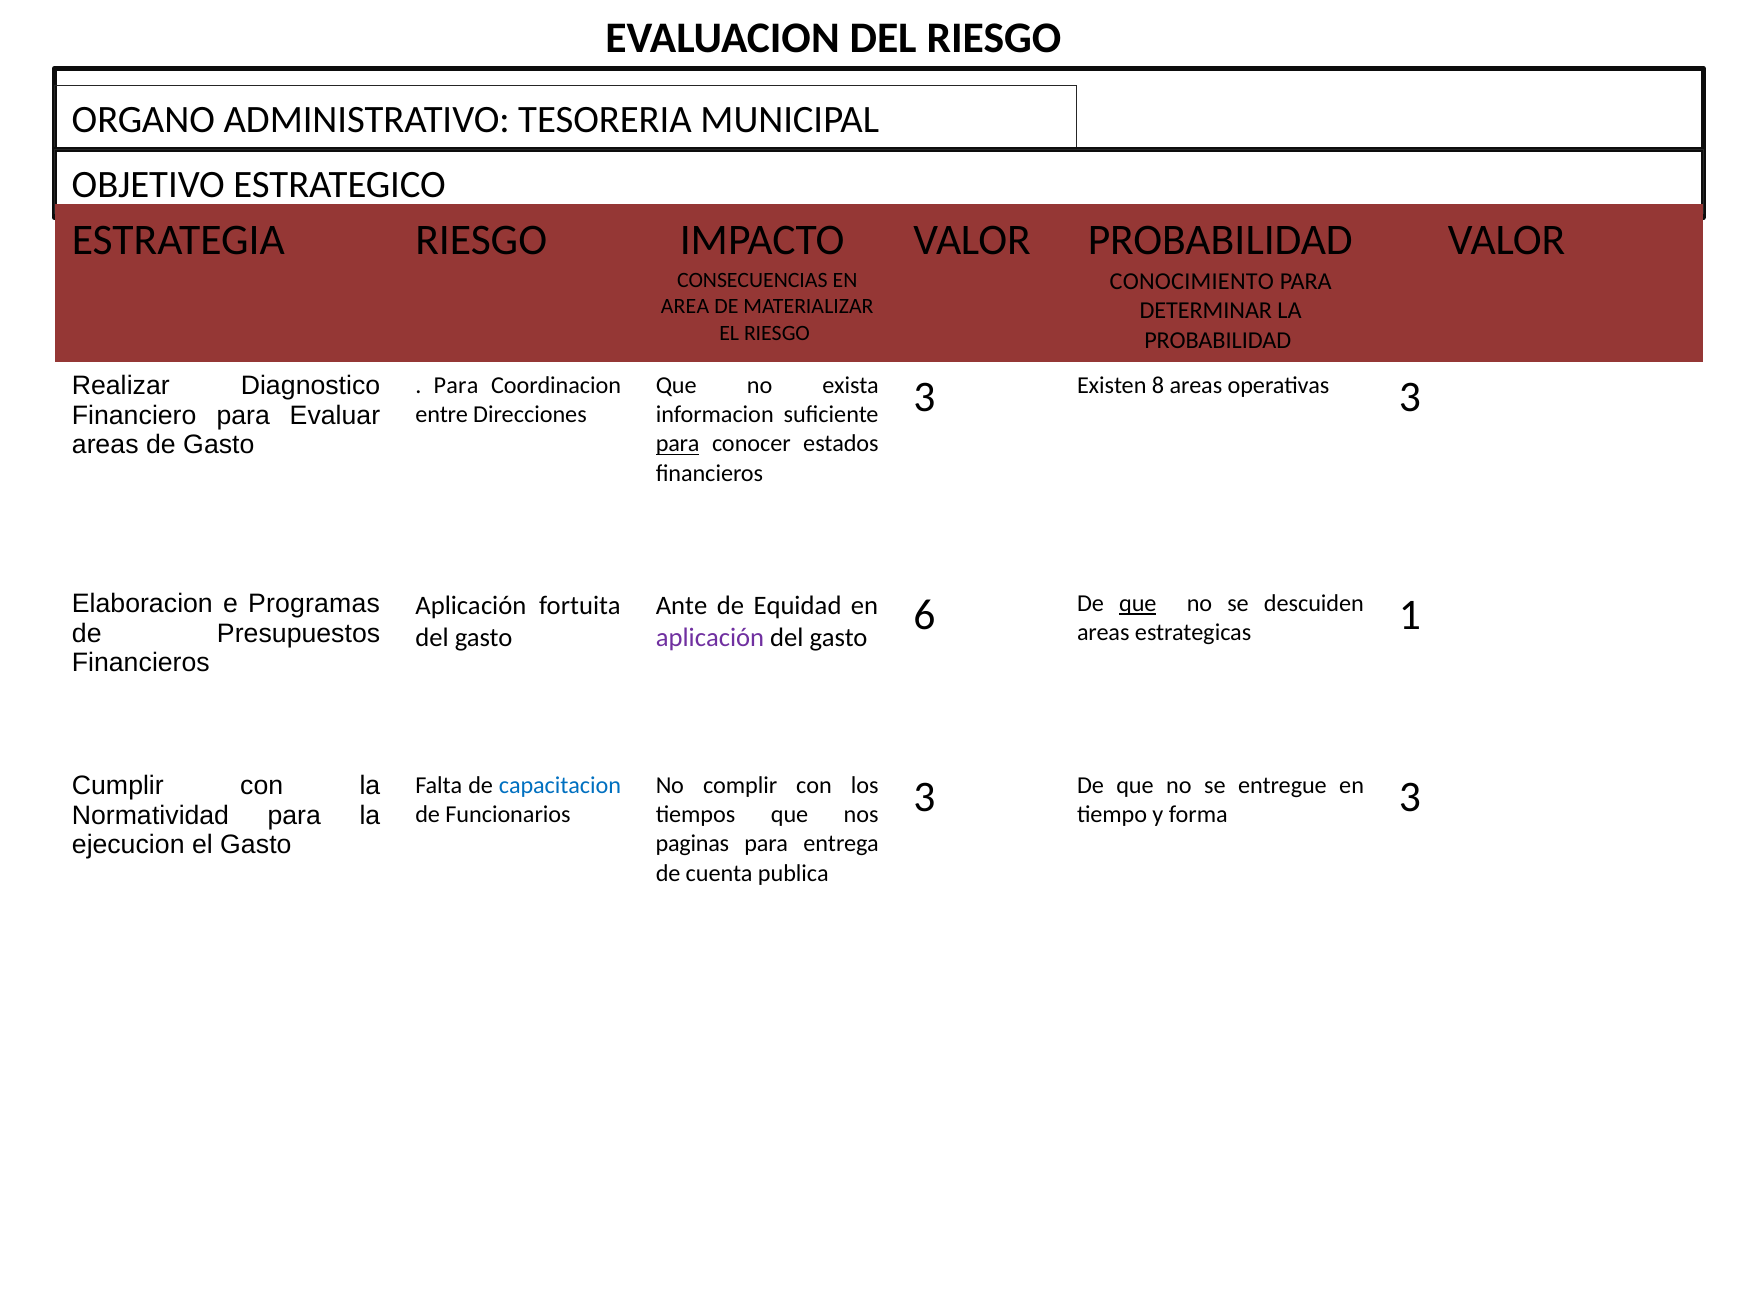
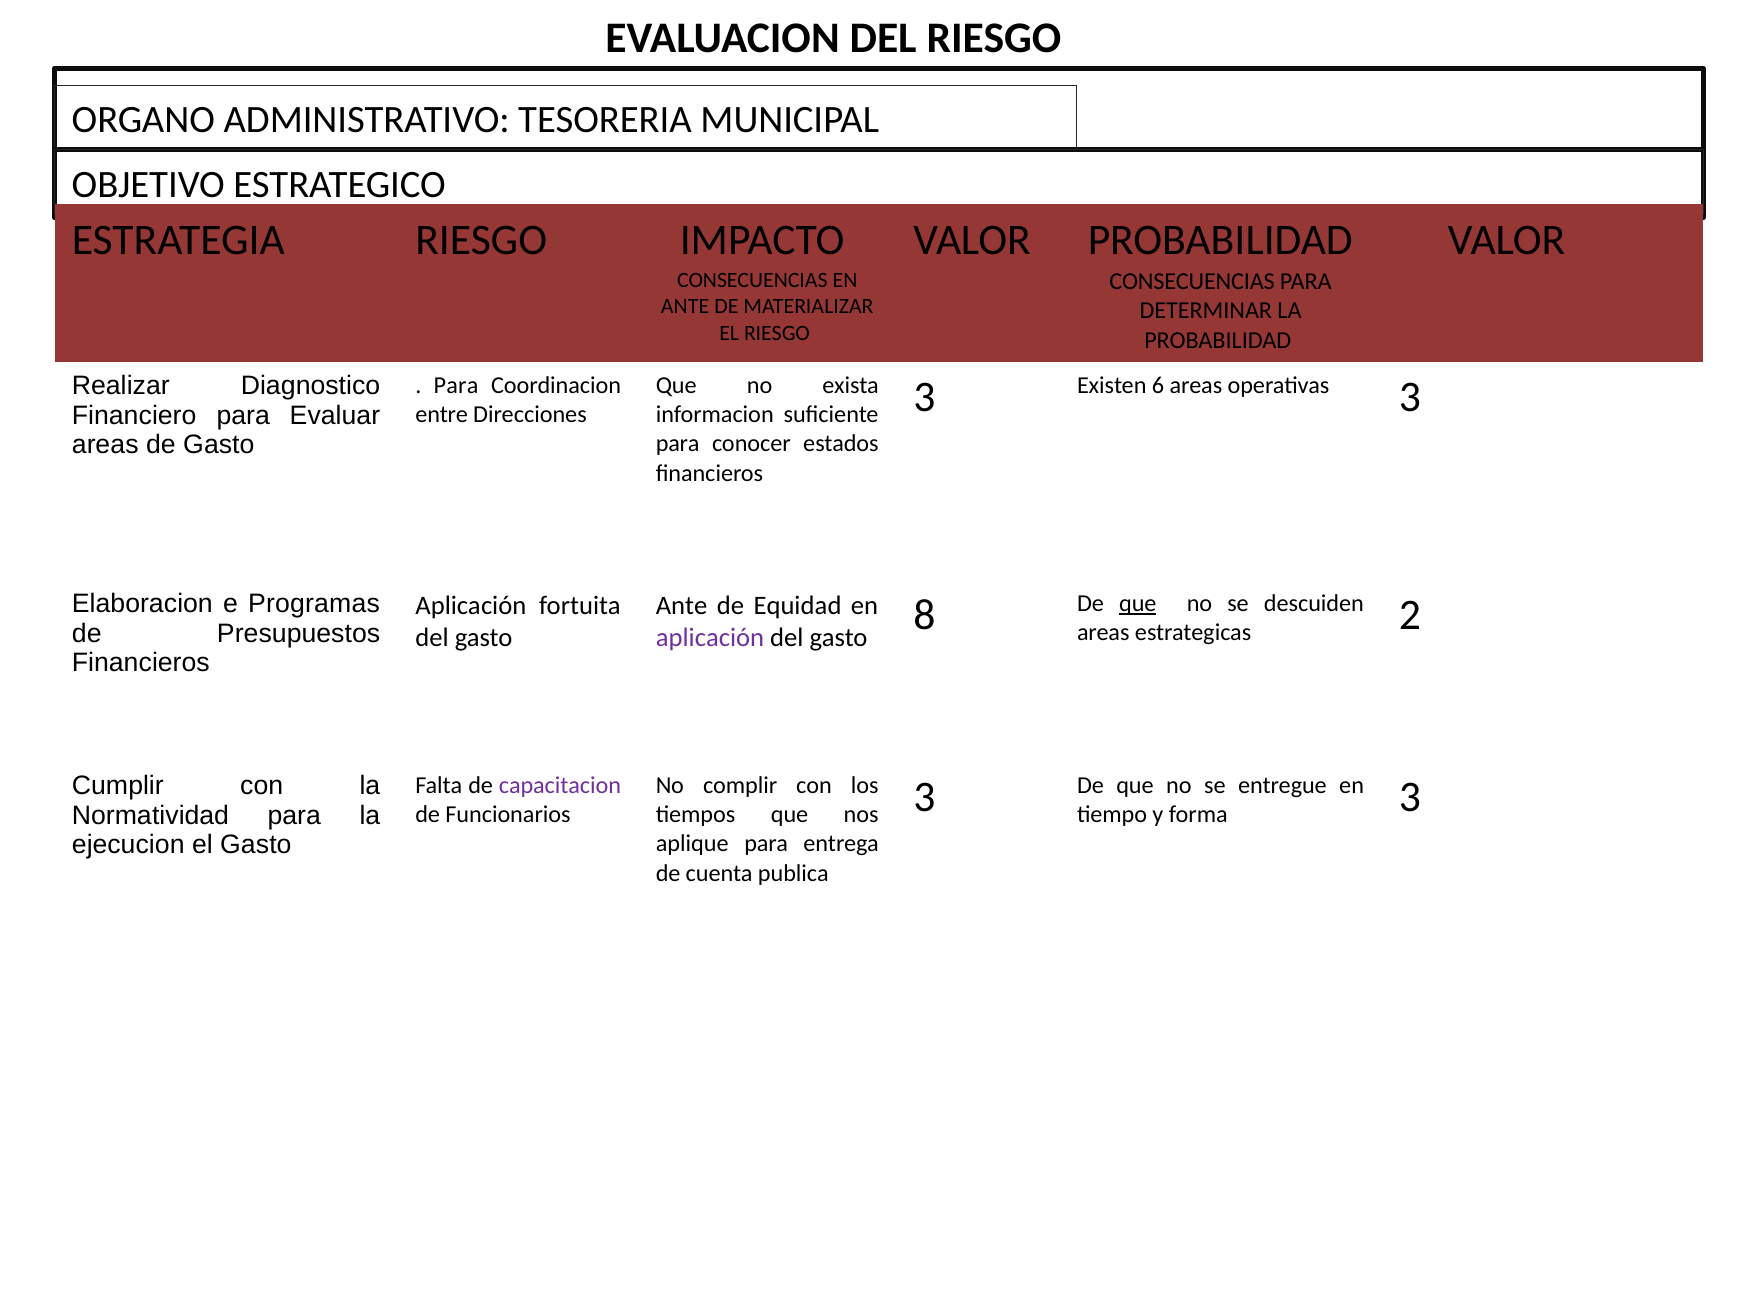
CONOCIMIENTO: CONOCIMIENTO -> CONSECUENCIAS (1192, 281)
AREA: AREA -> ANTE (685, 306)
8: 8 -> 6 (1158, 385)
para underline: present -> none (678, 444)
1: 1 -> 2 (1410, 616)
6: 6 -> 8 (924, 616)
capacitacion colour: blue -> purple (560, 785)
paginas: paginas -> aplique (692, 844)
